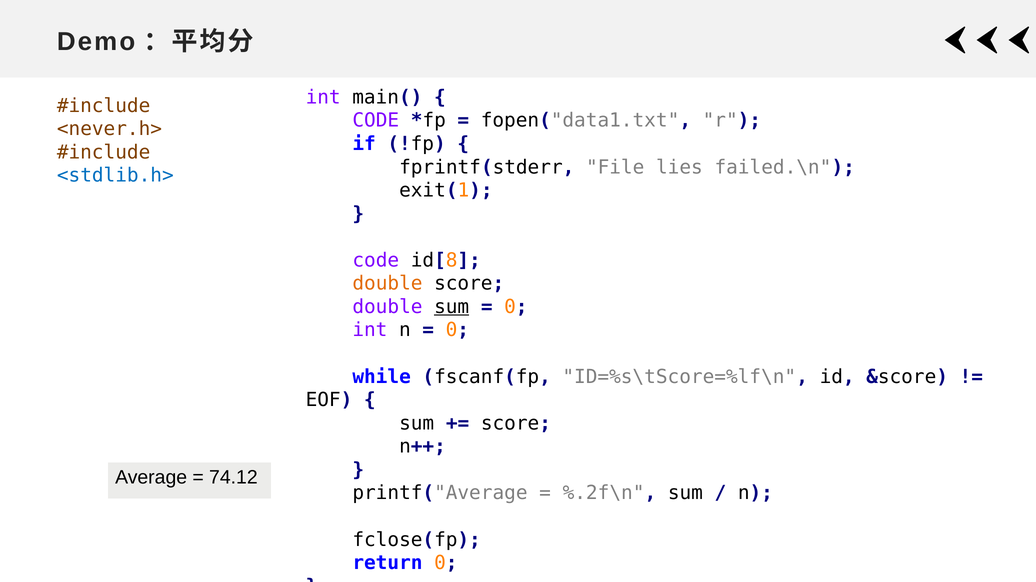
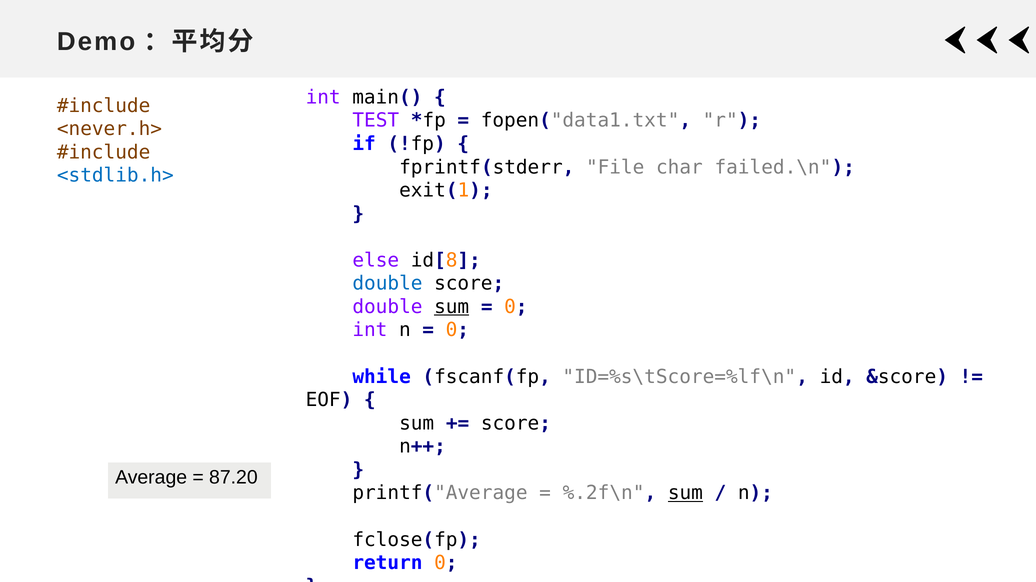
CODE: CODE -> TEST (376, 121)
lies: lies -> char (679, 167)
code: code -> else (376, 261)
double colour: orange -> blue (387, 284)
74.12: 74.12 -> 87.20 (233, 478)
sum underline: none -> present (685, 494)
